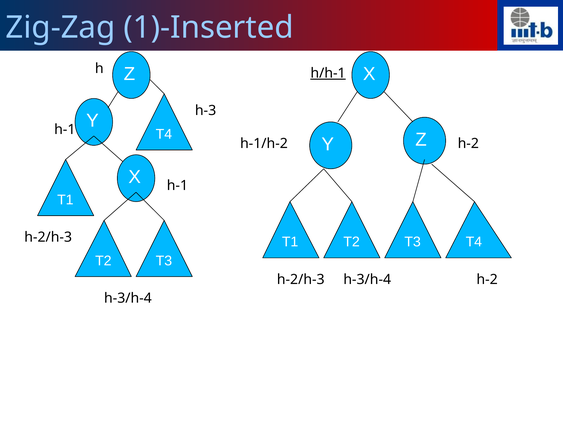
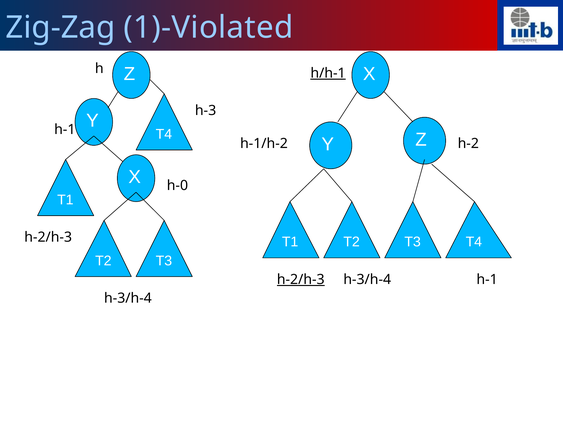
1)-Inserted: 1)-Inserted -> 1)-Violated (208, 27)
h-1: h-1 -> h-0 (177, 186)
h-2/h-3 underline: none -> present (301, 280)
h-2: h-2 -> h-1 (487, 280)
